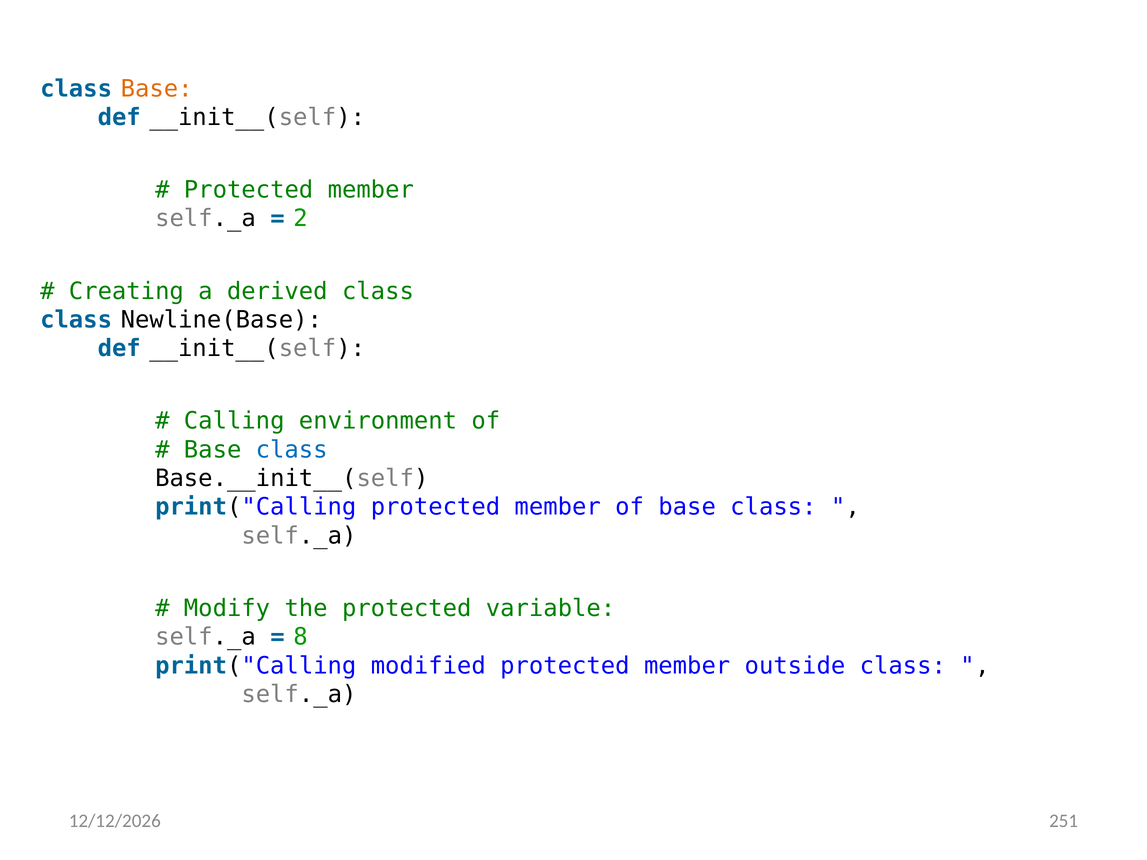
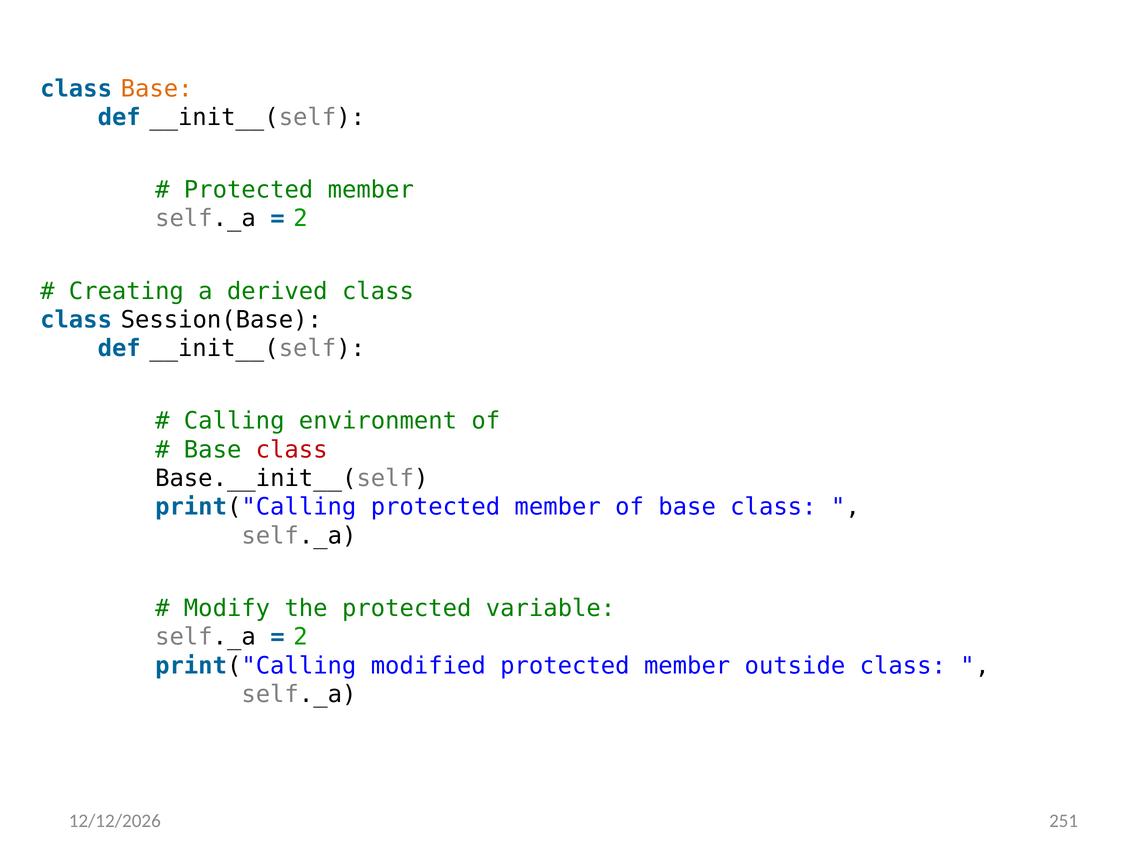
Newline(Base: Newline(Base -> Session(Base (221, 320)
class colour: blue -> red (292, 450)
8: 8 -> 2 (300, 637)
